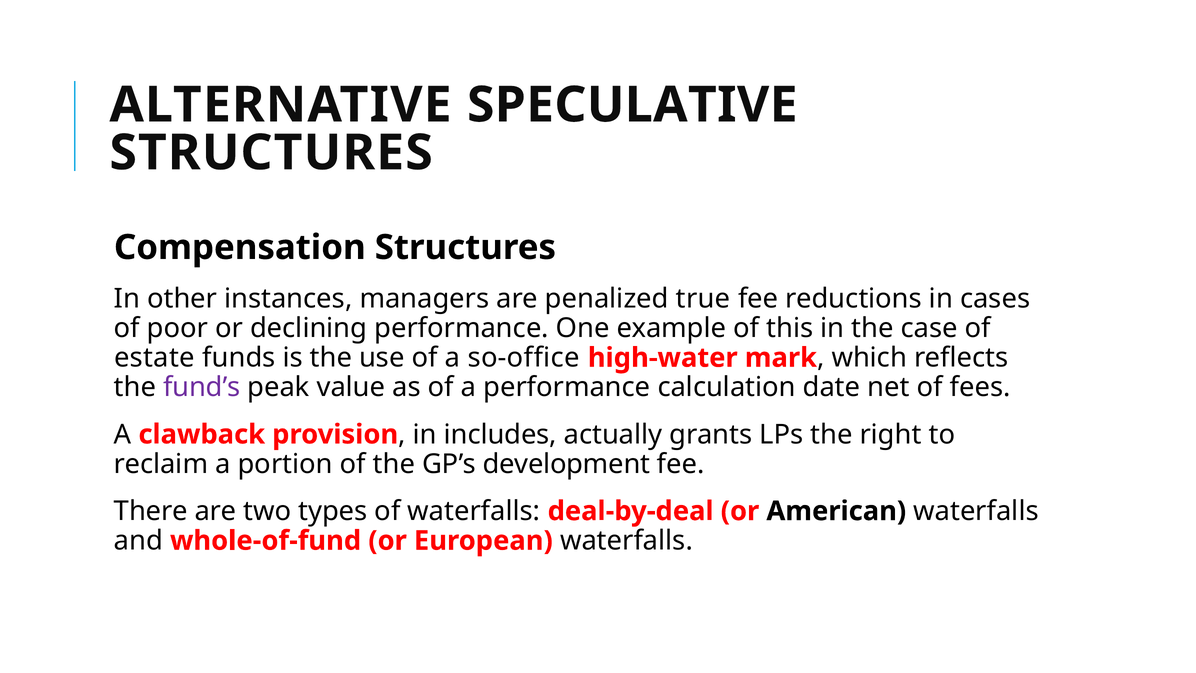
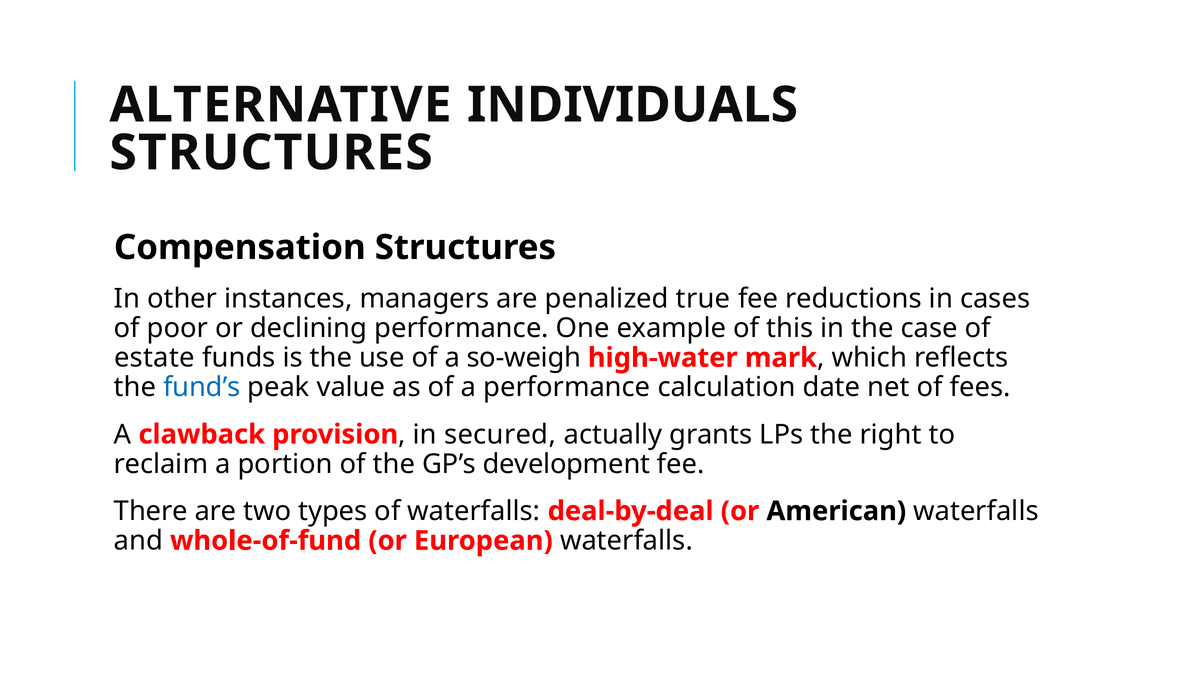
SPECULATIVE: SPECULATIVE -> INDIVIDUALS (632, 105)
so-office: so-office -> so-weigh (524, 358)
fund’s colour: purple -> blue (202, 387)
includes: includes -> secured (500, 434)
